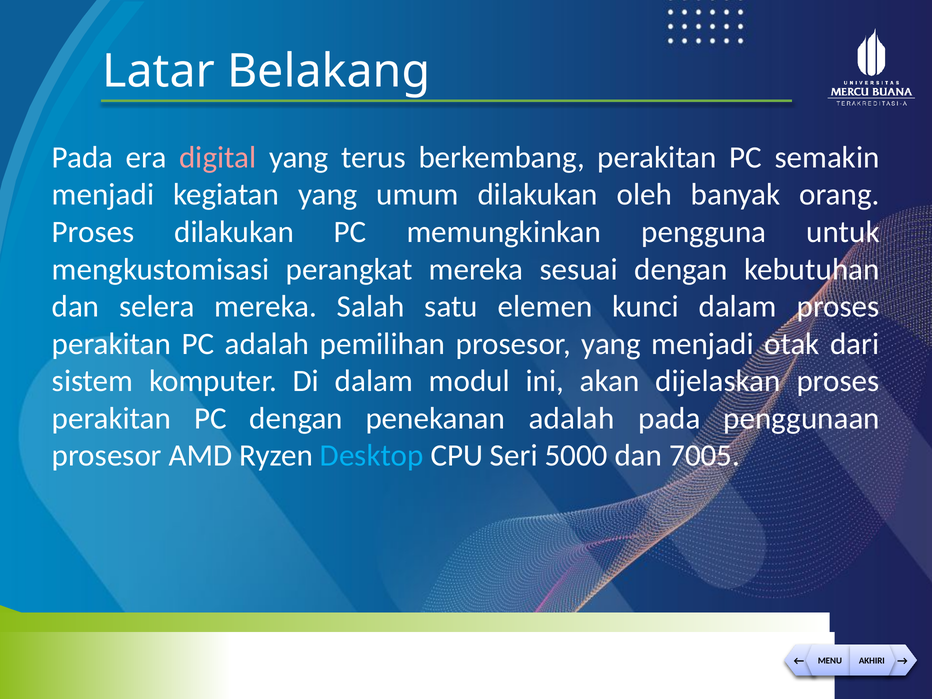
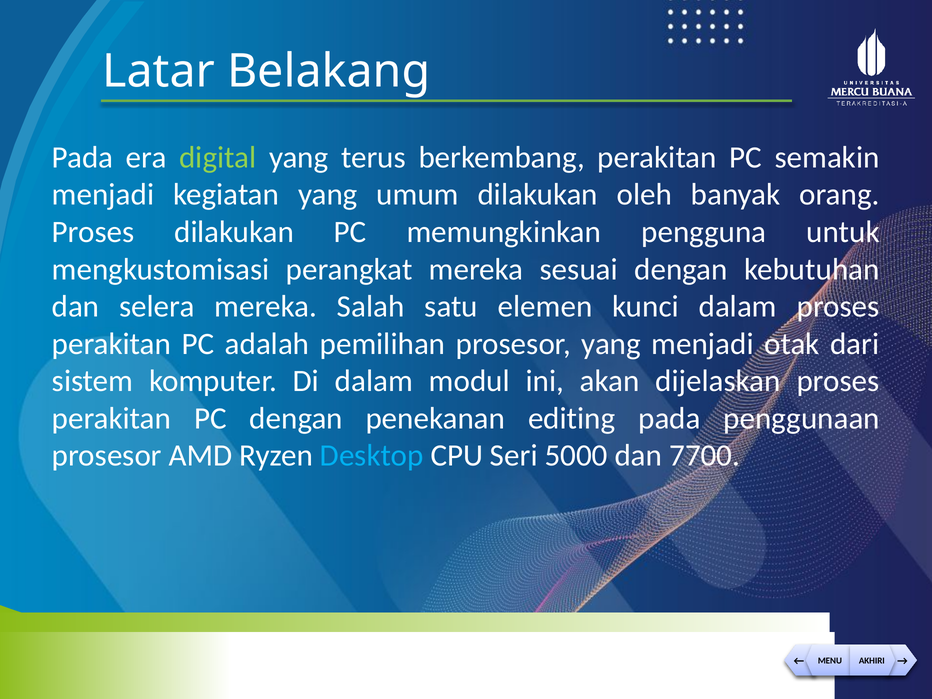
digital colour: pink -> light green (218, 157)
penekanan adalah: adalah -> editing (572, 418)
7005: 7005 -> 7700 (705, 456)
